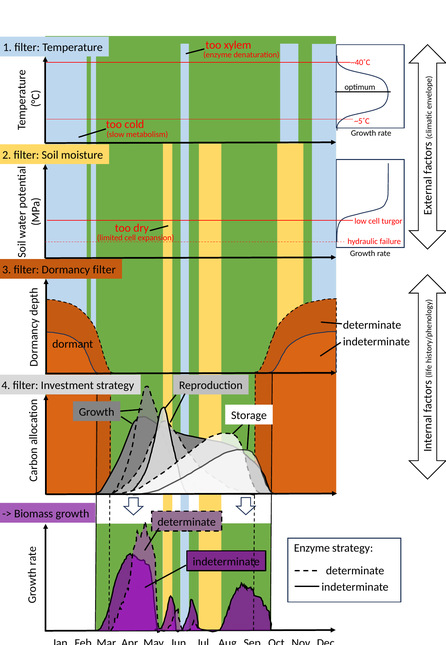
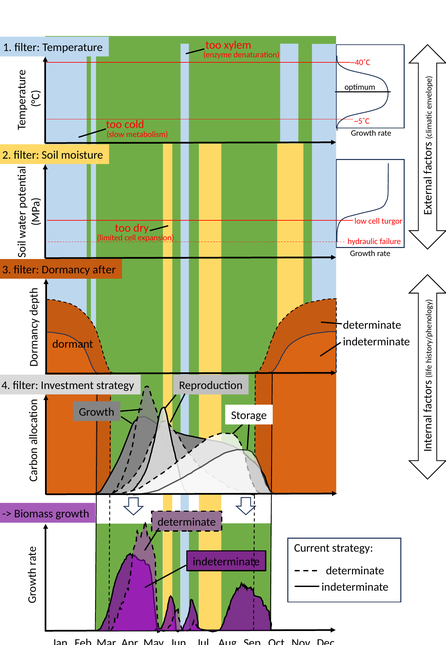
Dormancy filter: filter -> after (104, 269)
Enzyme: Enzyme -> Current (312, 547)
